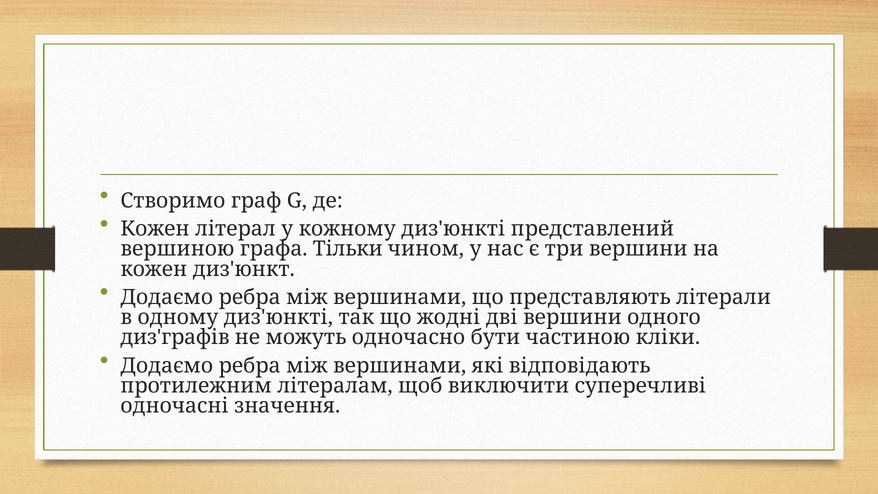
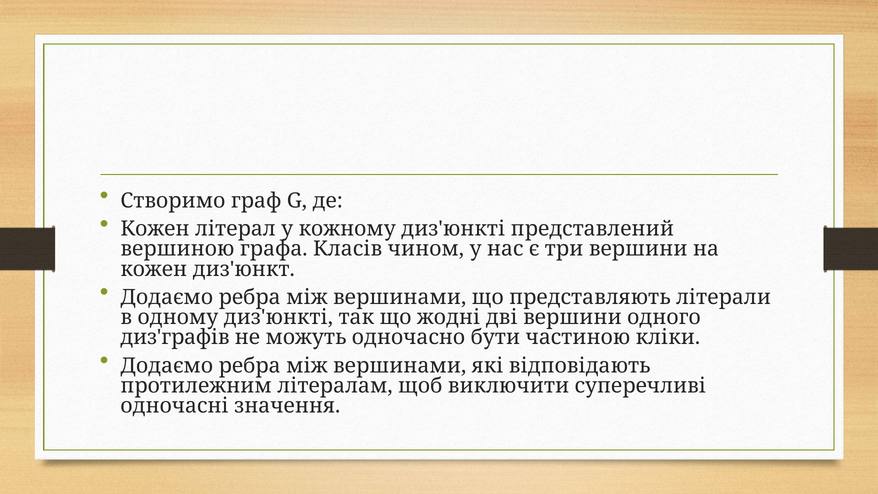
Тільки: Тільки -> Класів (348, 249)
